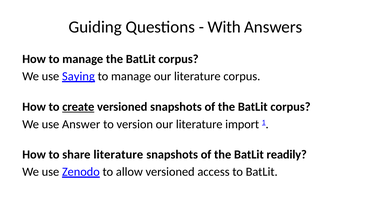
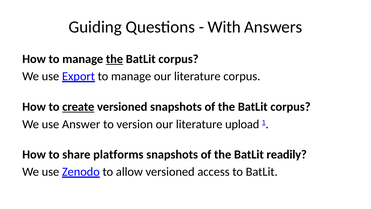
the underline: none -> present (114, 59)
Saying: Saying -> Export (78, 76)
import: import -> upload (242, 124)
share literature: literature -> platforms (118, 154)
